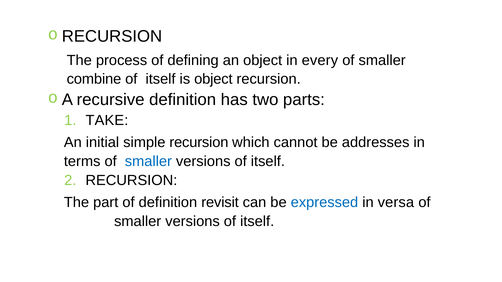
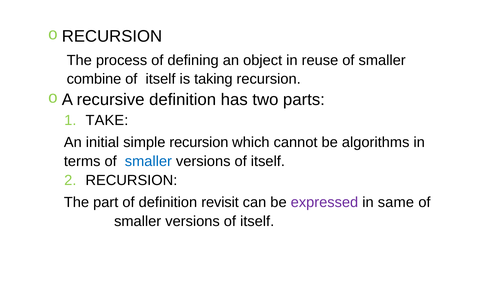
every: every -> reuse (320, 60)
is object: object -> taking (213, 79)
addresses: addresses -> algorithms (376, 143)
expressed colour: blue -> purple (324, 203)
versa: versa -> same (396, 203)
